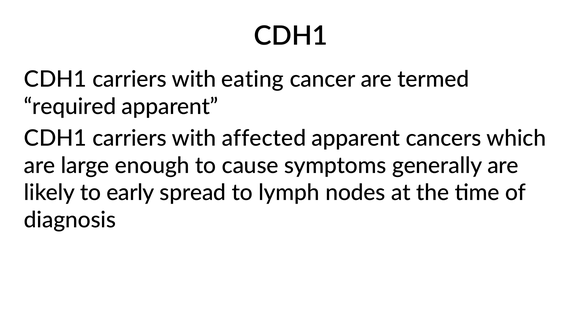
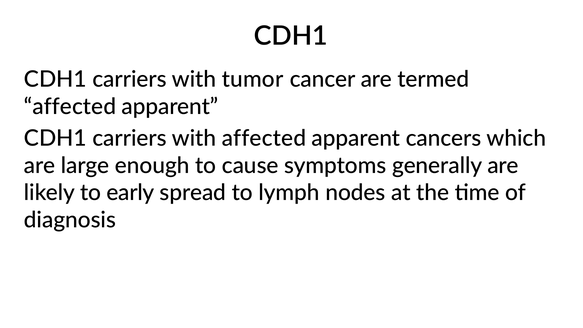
eating: eating -> tumor (253, 79)
required: required -> affected (70, 107)
